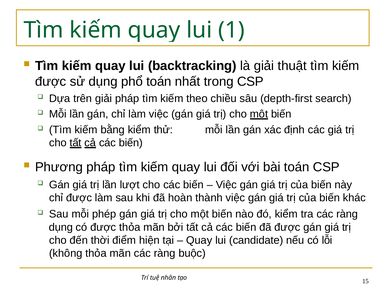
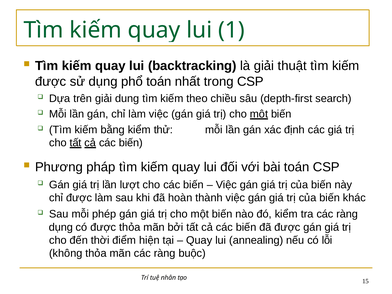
giải pháp: pháp -> dung (127, 98)
candidate: candidate -> annealing (256, 240)
